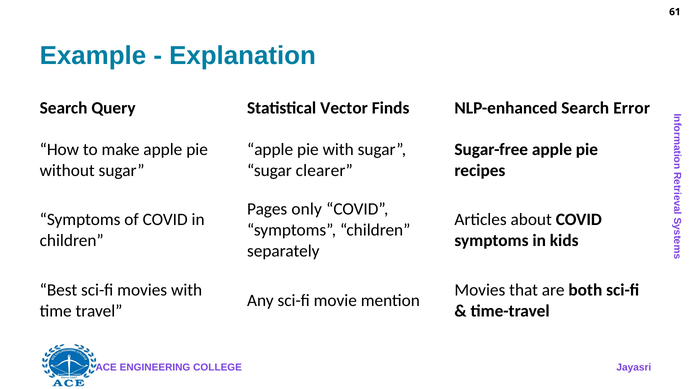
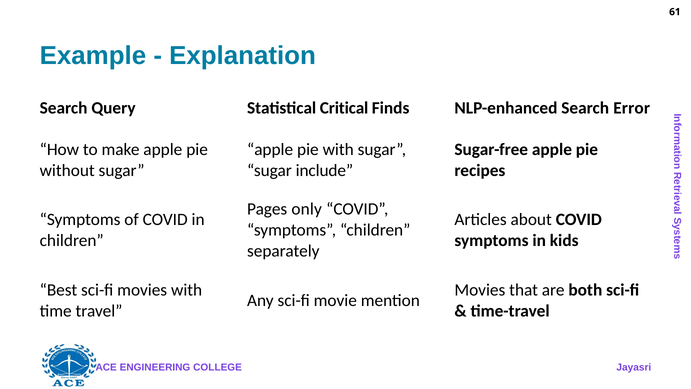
Vector: Vector -> Critical (344, 108)
clearer: clearer -> include (324, 170)
